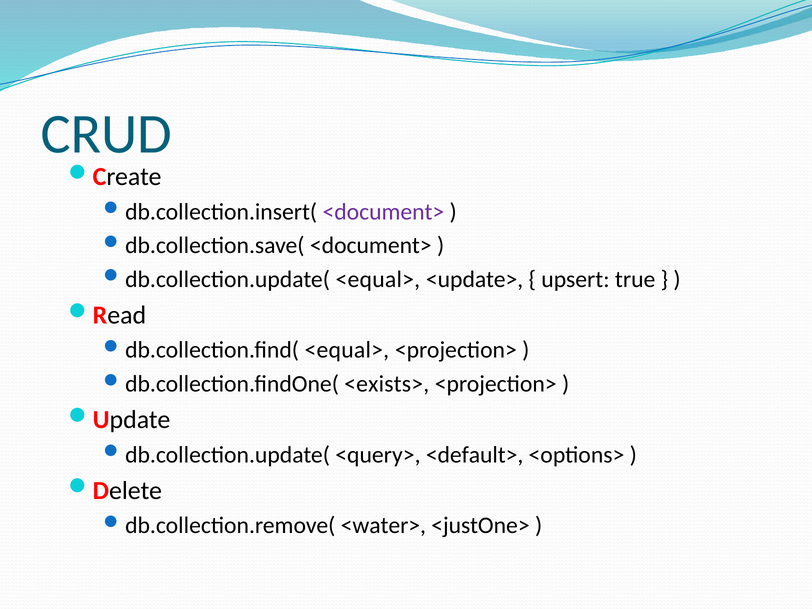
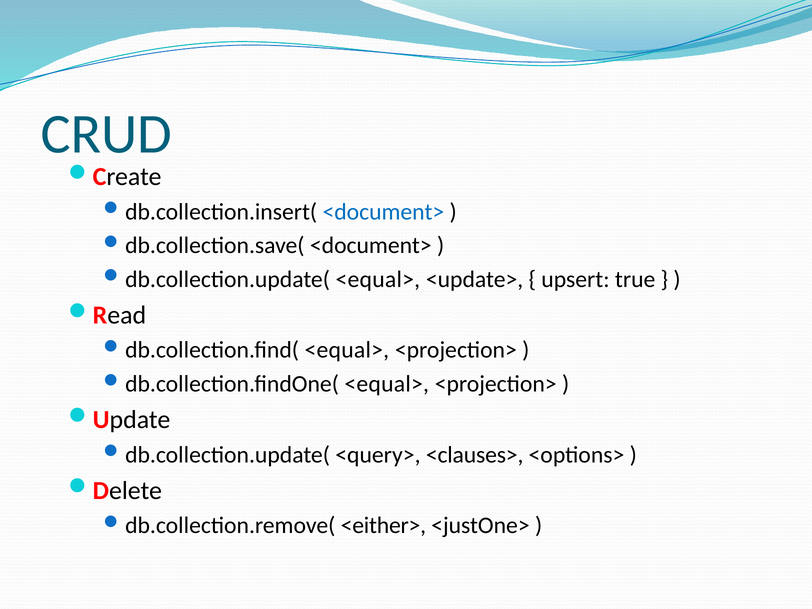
<document> colour: purple -> blue (383, 212)
<exists>: <exists> -> <equal> (387, 384)
<default>: <default> -> <clauses> (475, 455)
<water>: <water> -> <either> (383, 526)
